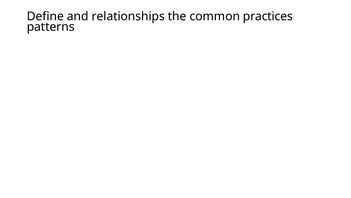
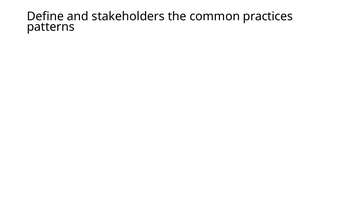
relationships: relationships -> stakeholders (128, 16)
